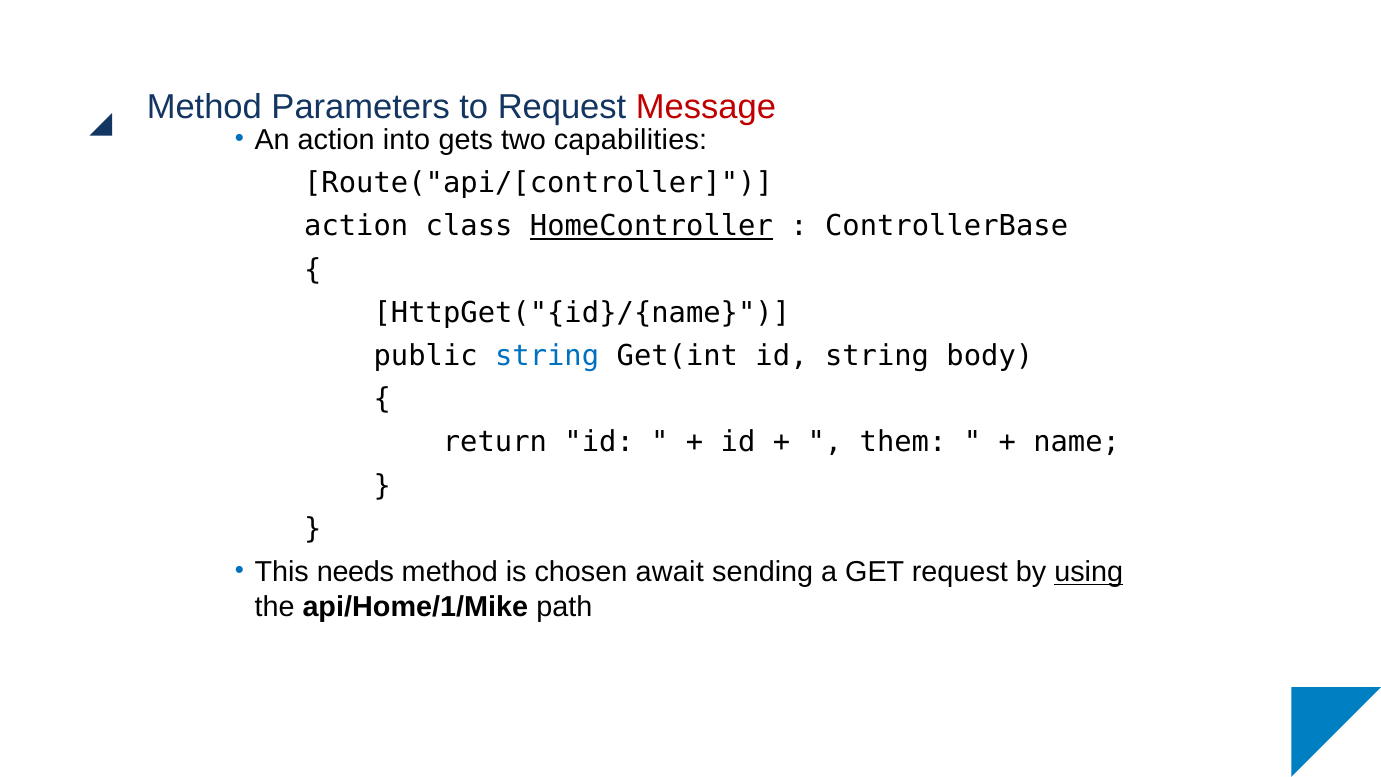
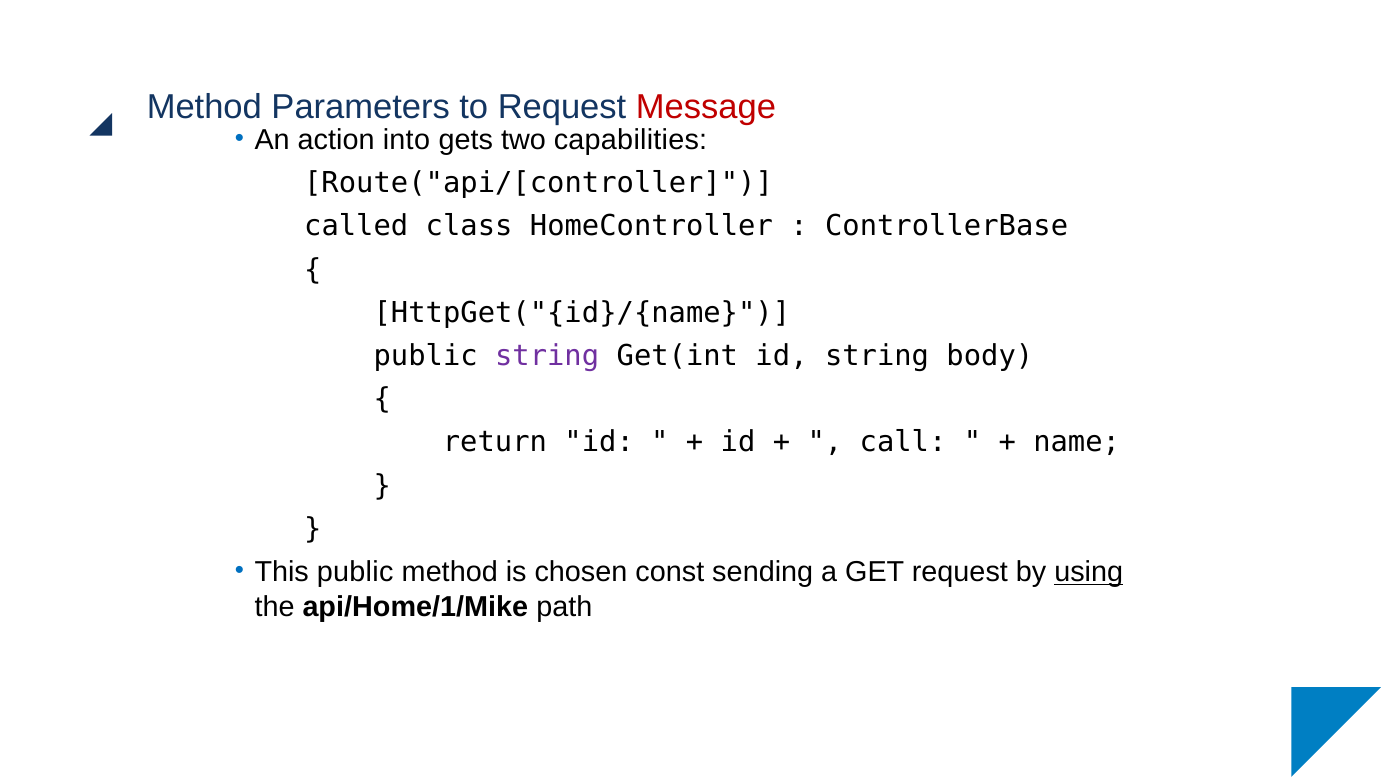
action: action -> called (356, 226)
HomeController underline: present -> none (651, 226)
string colour: blue -> purple (547, 356)
them: them -> call (903, 442)
This needs: needs -> public (355, 572)
await: await -> const (670, 572)
